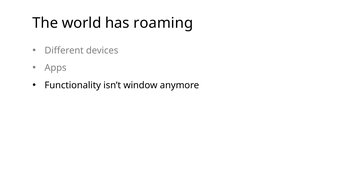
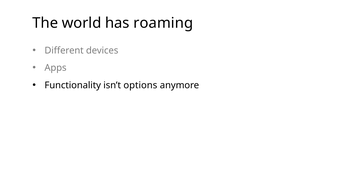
window: window -> options (140, 85)
